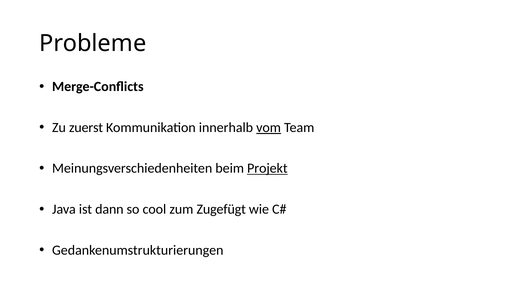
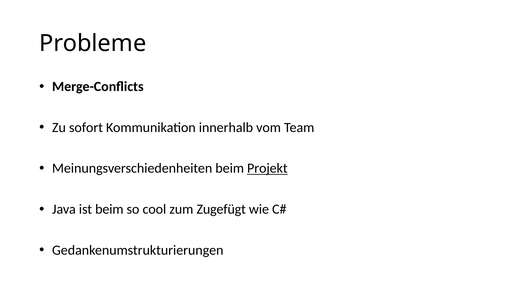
zuerst: zuerst -> sofort (86, 127)
vom underline: present -> none (269, 127)
ist dann: dann -> beim (109, 209)
